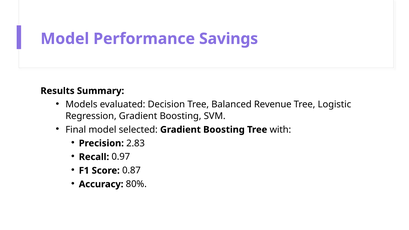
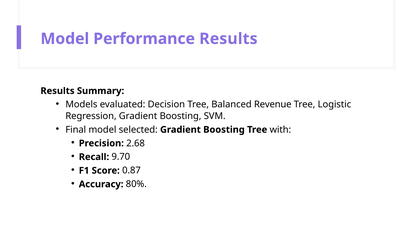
Performance Savings: Savings -> Results (228, 39)
2.83: 2.83 -> 2.68 (136, 143)
0.97: 0.97 -> 9.70 (121, 157)
